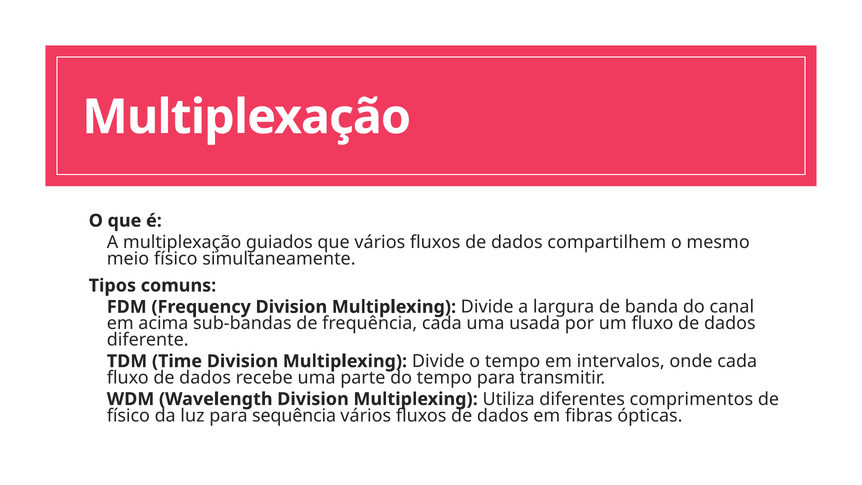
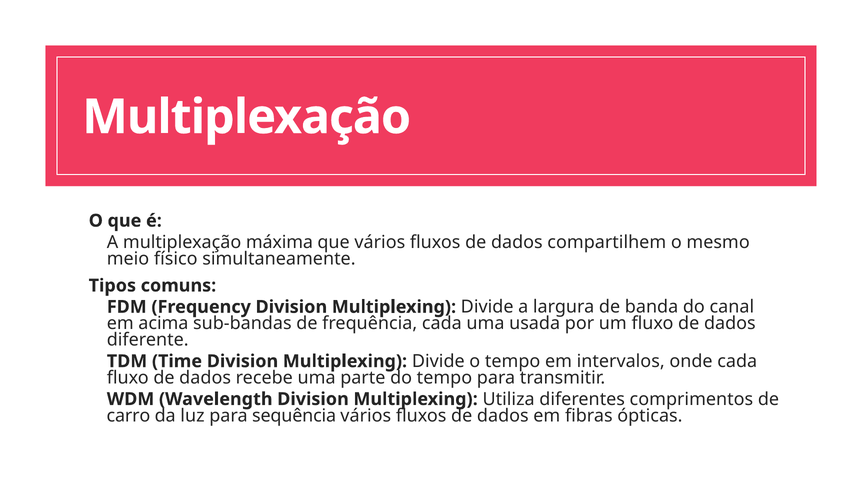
guiados: guiados -> máxima (279, 242)
físico: físico -> carro (128, 415)
